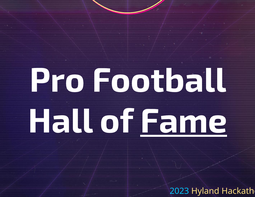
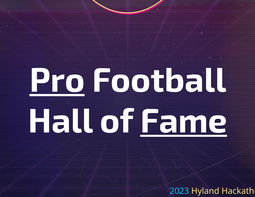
Pro underline: none -> present (57, 80)
